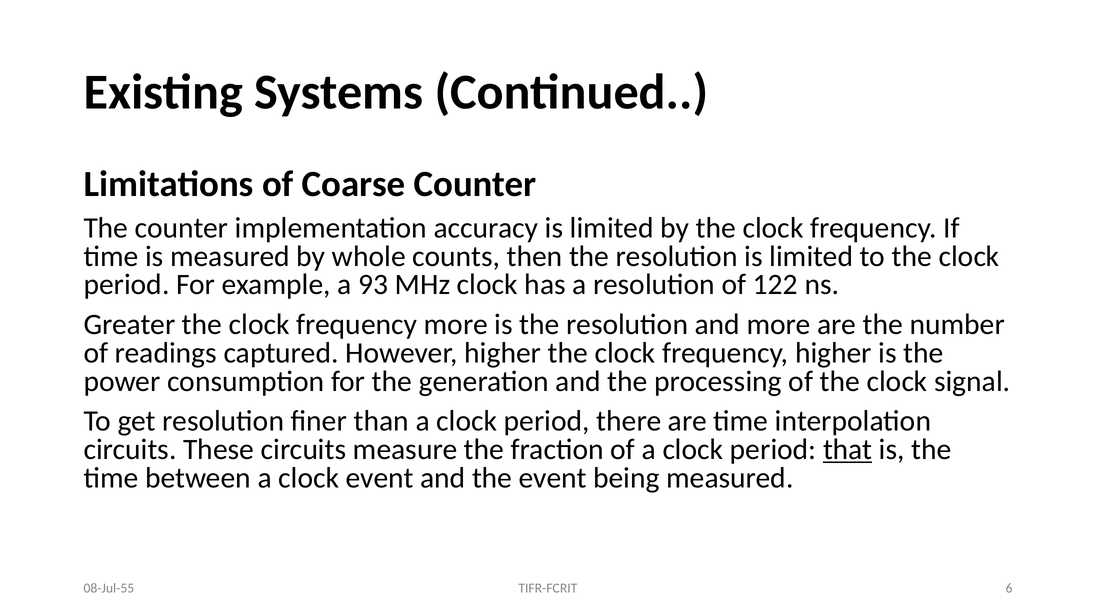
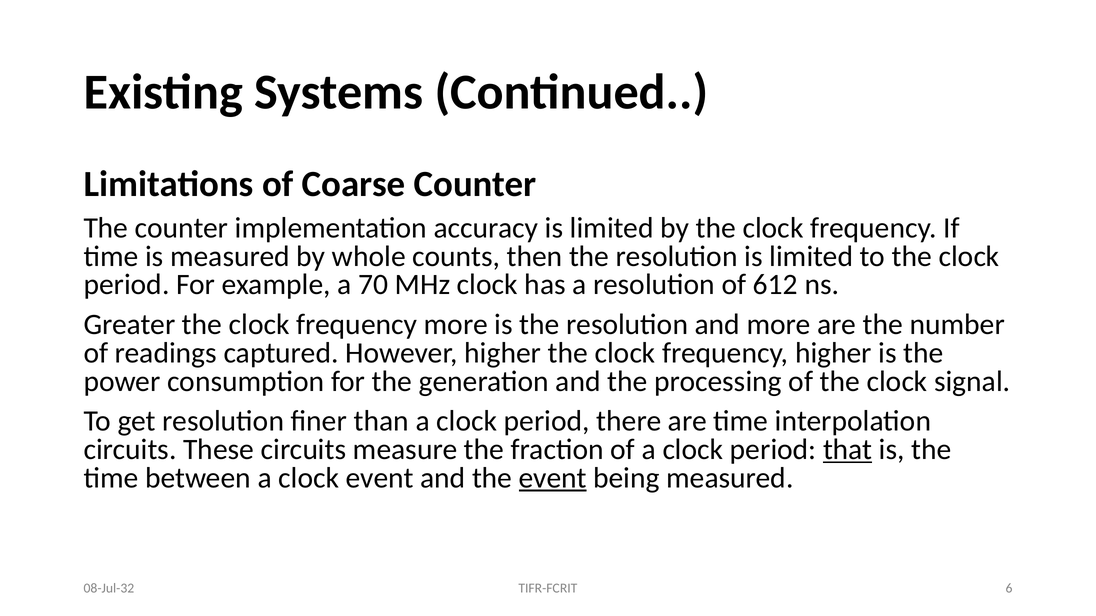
93: 93 -> 70 (373, 285)
122: 122 -> 612 (775, 285)
event underline: none -> present (553, 478)
08-Jul-55: 08-Jul-55 -> 08-Jul-32 (109, 589)
